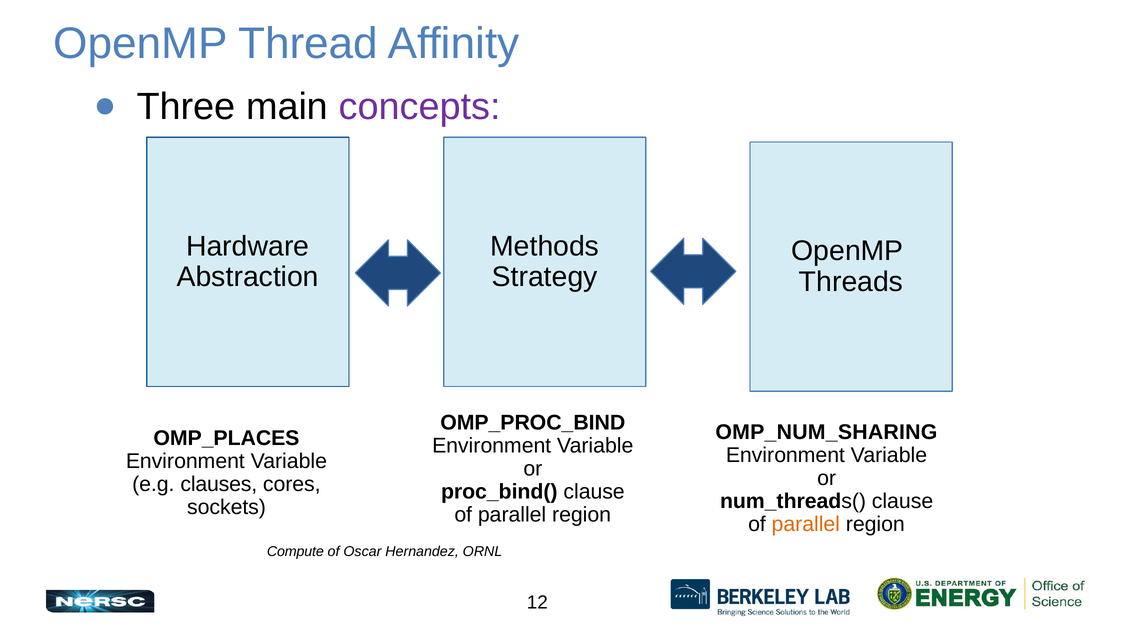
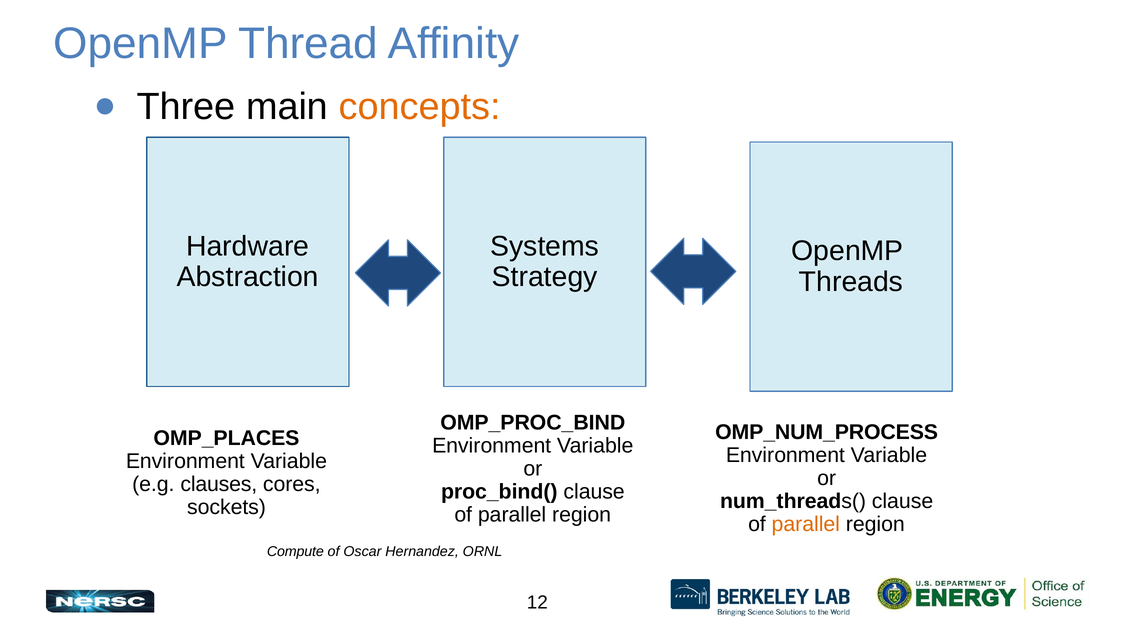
concepts colour: purple -> orange (420, 107)
Methods: Methods -> Systems (545, 247)
OMP_NUM_SHARING: OMP_NUM_SHARING -> OMP_NUM_PROCESS (827, 432)
